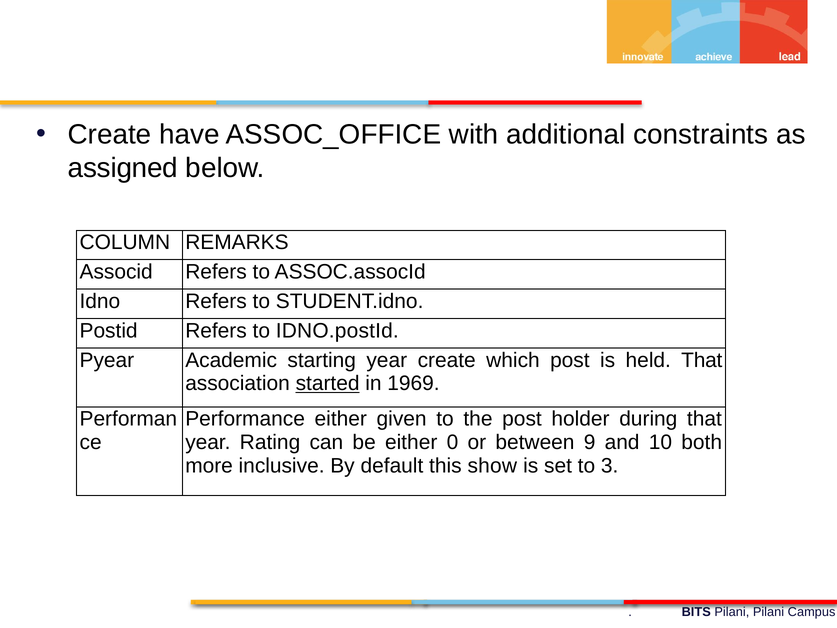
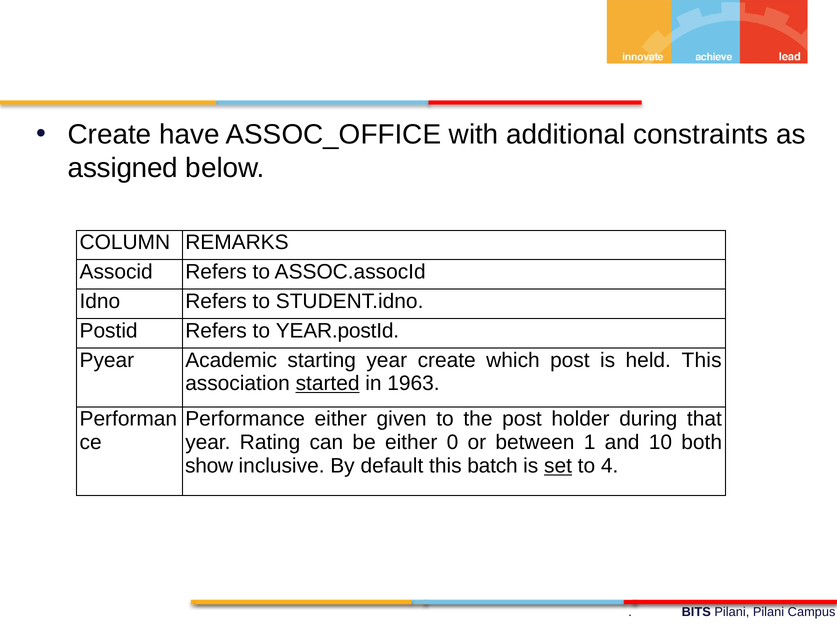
IDNO.postId: IDNO.postId -> YEAR.postId (337, 331)
held That: That -> This (702, 360)
1969: 1969 -> 1963 (413, 383)
9: 9 -> 1 (590, 442)
more: more -> show (209, 466)
show: show -> batch (492, 466)
set underline: none -> present (558, 466)
3: 3 -> 4 (610, 466)
